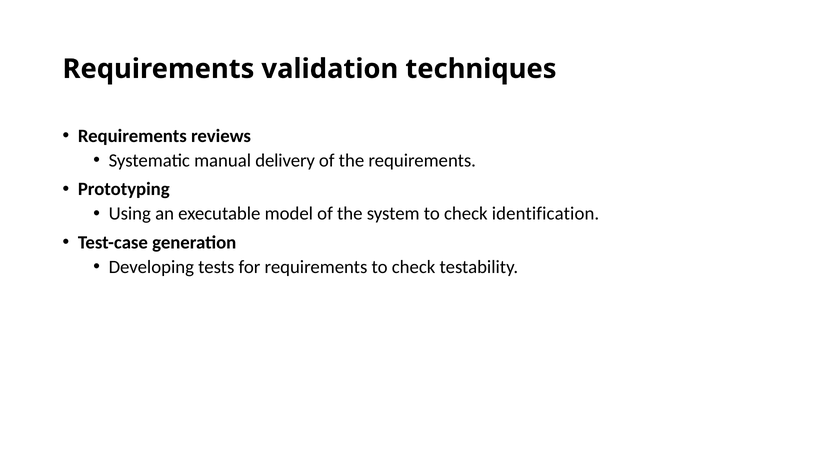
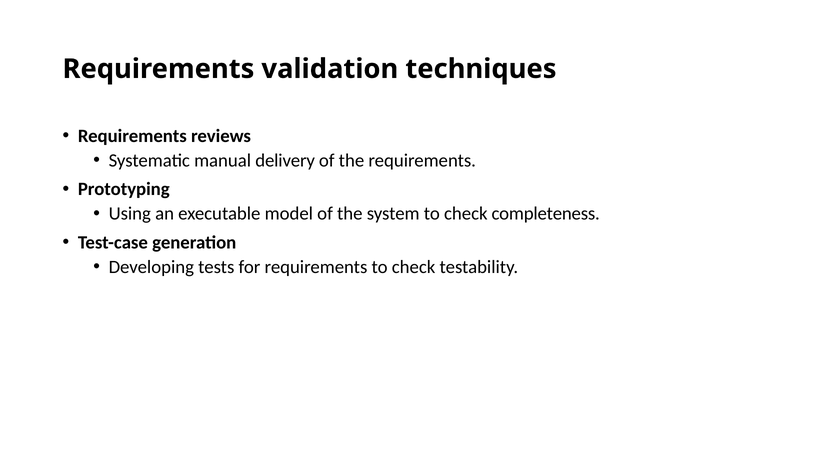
identification: identification -> completeness (546, 214)
